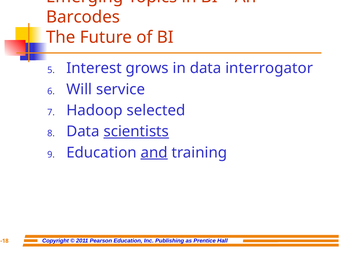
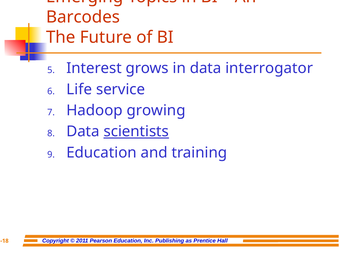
Will: Will -> Life (79, 89)
selected: selected -> growing (156, 110)
and underline: present -> none (154, 153)
